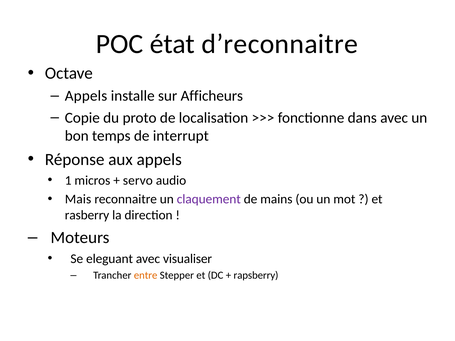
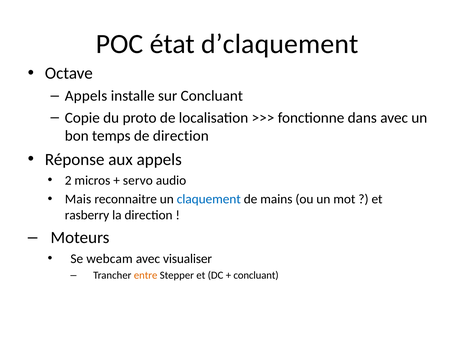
d’reconnaitre: d’reconnaitre -> d’claquement (280, 44)
sur Afficheurs: Afficheurs -> Concluant (212, 96)
de interrupt: interrupt -> direction (181, 136)
1: 1 -> 2 (68, 180)
claquement colour: purple -> blue (209, 199)
eleguant: eleguant -> webcam (109, 259)
rapsberry: rapsberry -> concluant (256, 276)
